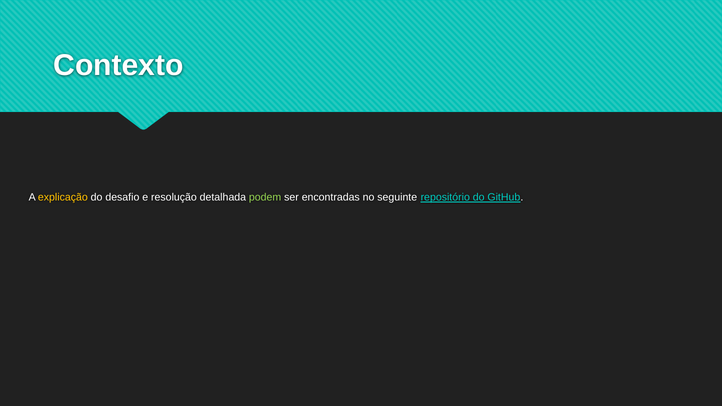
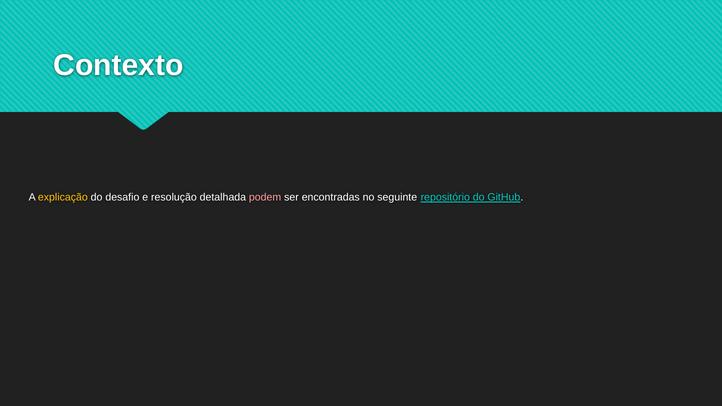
podem colour: light green -> pink (265, 197)
